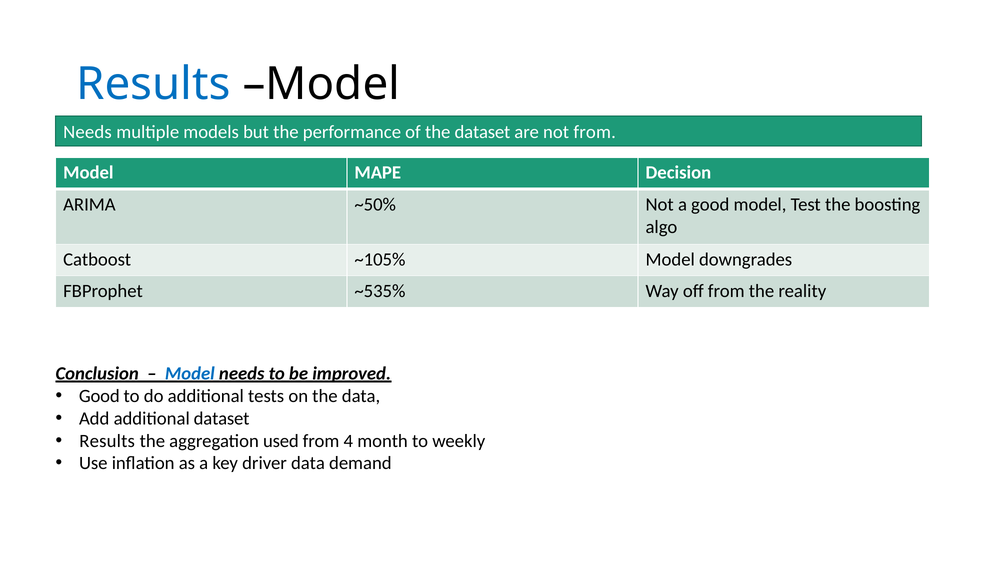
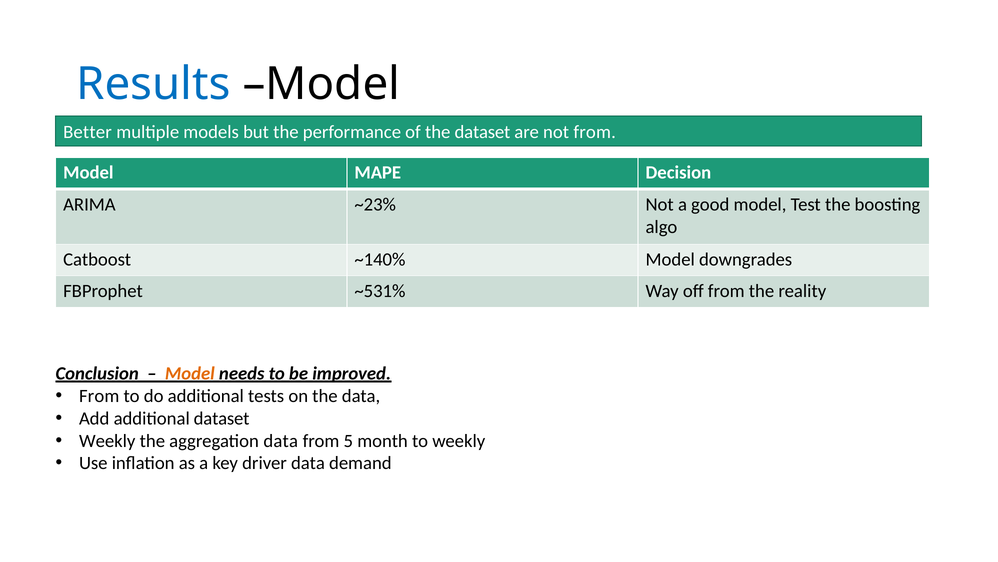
Needs: Needs -> Better (87, 132)
~50%: ~50% -> ~23% (375, 204)
~105%: ~105% -> ~140% (380, 259)
~535%: ~535% -> ~531% (380, 291)
Model colour: blue -> orange (190, 373)
Good: Good -> From (99, 395)
Results: Results -> Weekly (107, 440)
aggregation used: used -> data (281, 440)
4: 4 -> 5 (348, 440)
